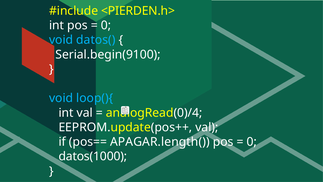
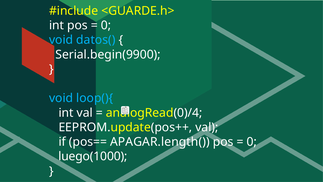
<PIERDEN.h>: <PIERDEN.h> -> <GUARDE.h> (138, 11)
Serial.begin(9100: Serial.begin(9100 -> Serial.begin(9900 (108, 54)
datos(1000: datos(1000 -> luego(1000 (93, 156)
